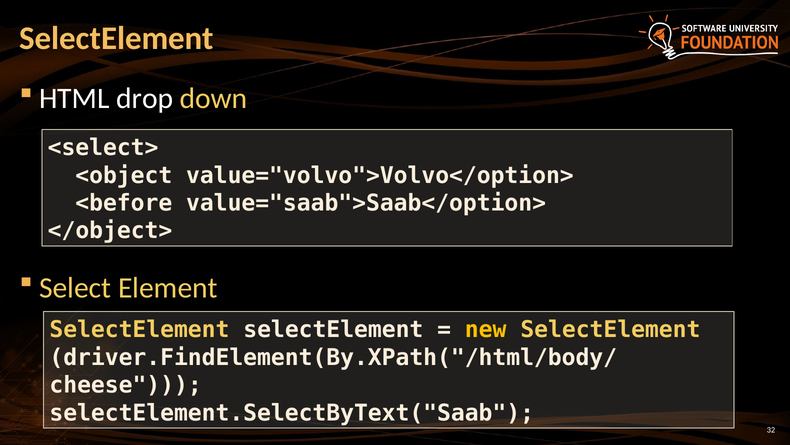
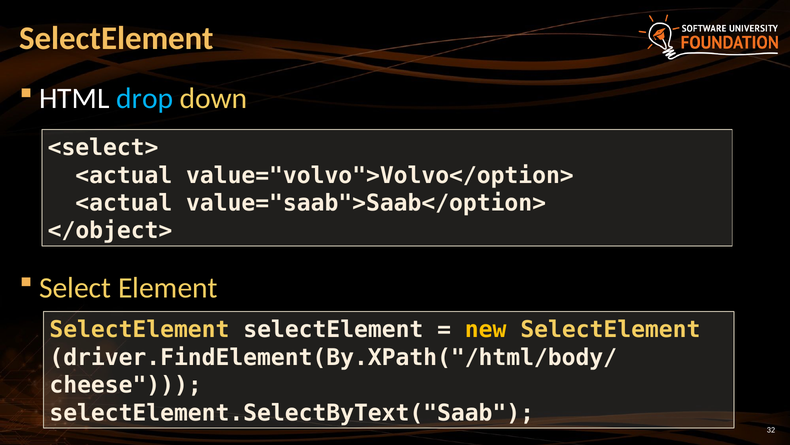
drop colour: white -> light blue (145, 99)
<object: <object -> <actual (124, 175)
<before: <before -> <actual (124, 203)
